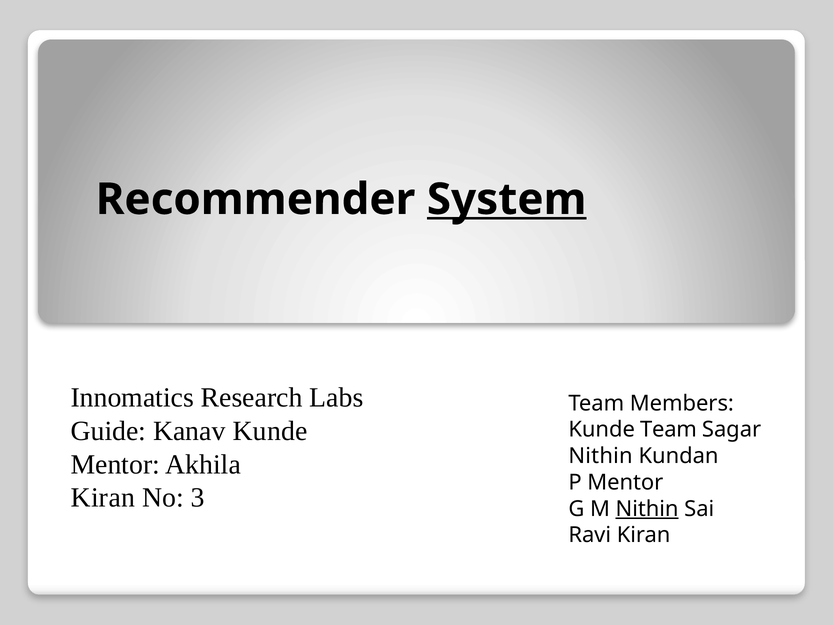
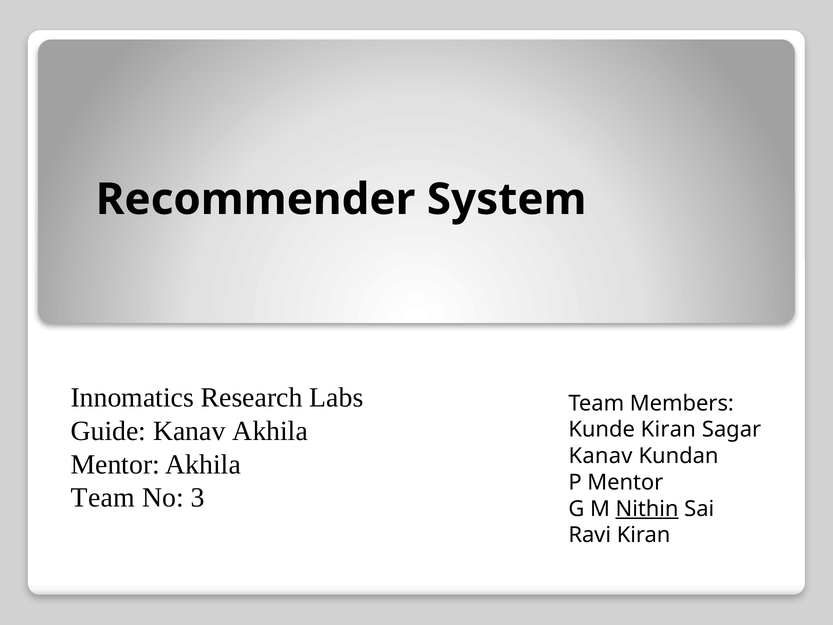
System underline: present -> none (507, 199)
Kanav Kunde: Kunde -> Akhila (270, 431)
Kunde Team: Team -> Kiran (668, 430)
Nithin: Nithin -> Kanav (601, 456)
Kiran: Kiran -> Team (103, 497)
